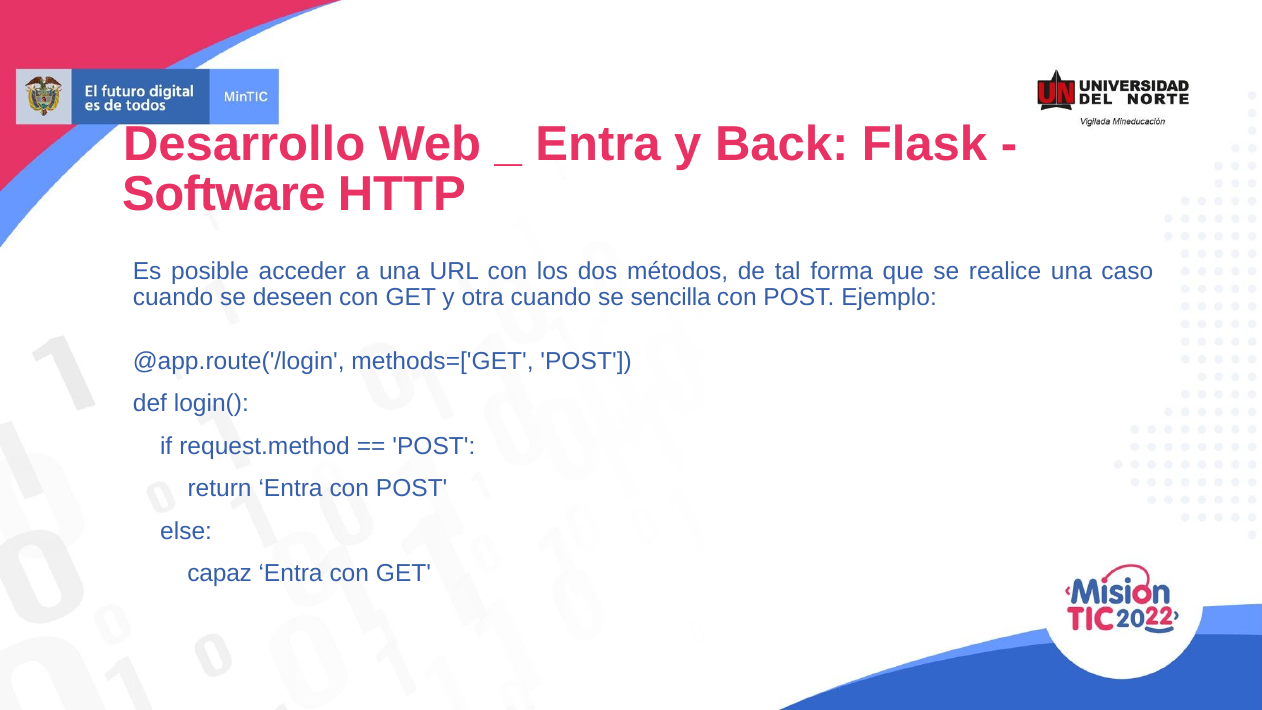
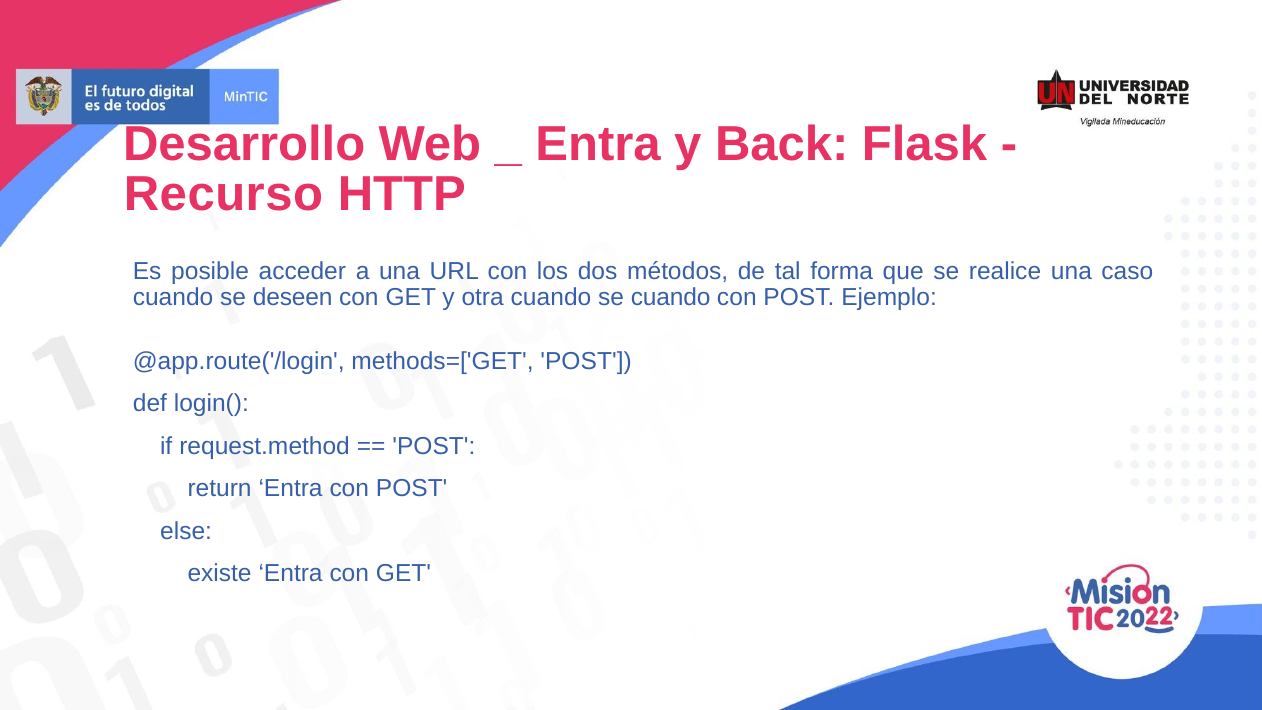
Software: Software -> Recurso (223, 194)
se sencilla: sencilla -> cuando (671, 298)
capaz: capaz -> existe (220, 573)
